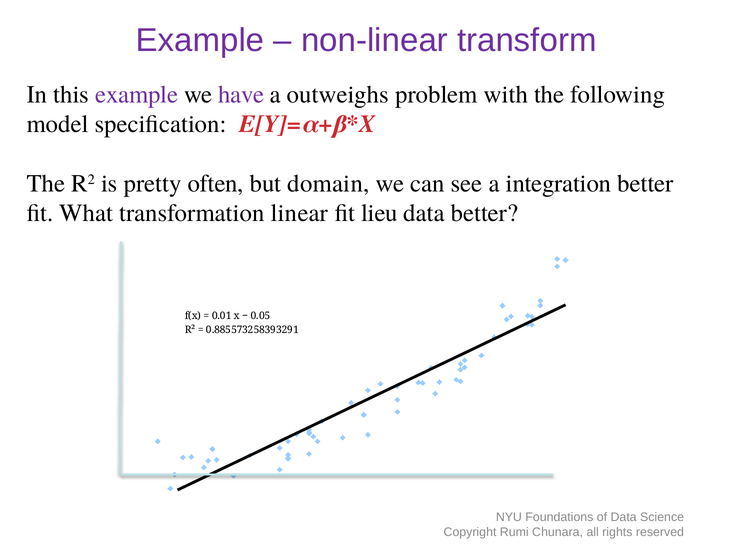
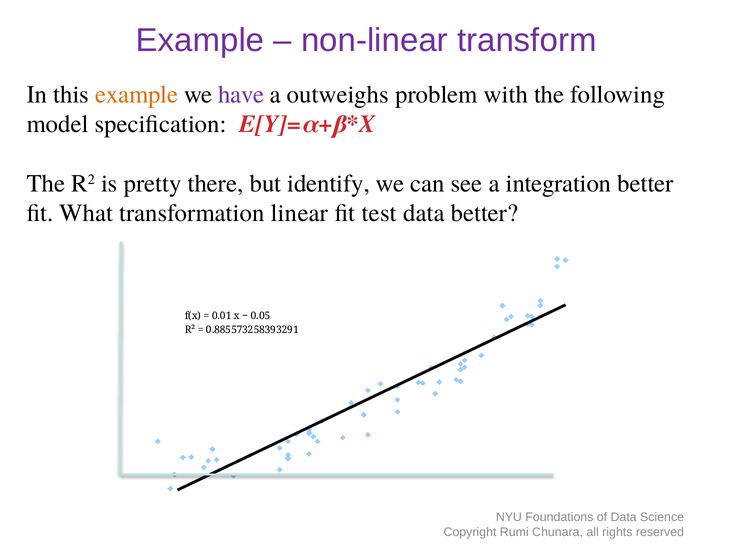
example colour: purple -> orange (137, 94)
often: often -> there (216, 184)
domain: domain -> identify (329, 184)
lieu: lieu -> test (379, 213)
